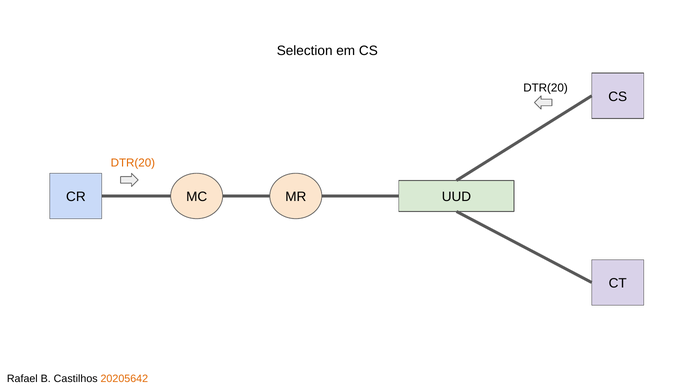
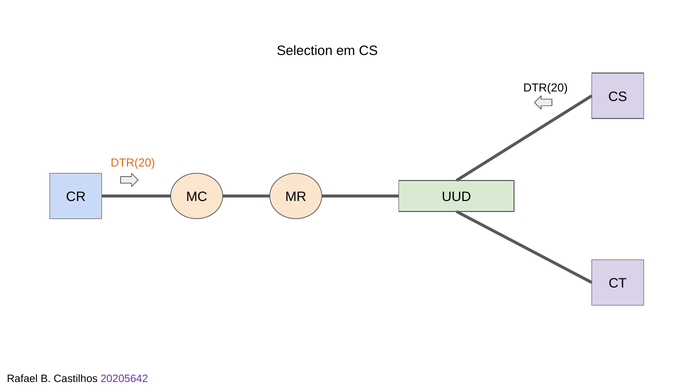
20205642 colour: orange -> purple (124, 379)
